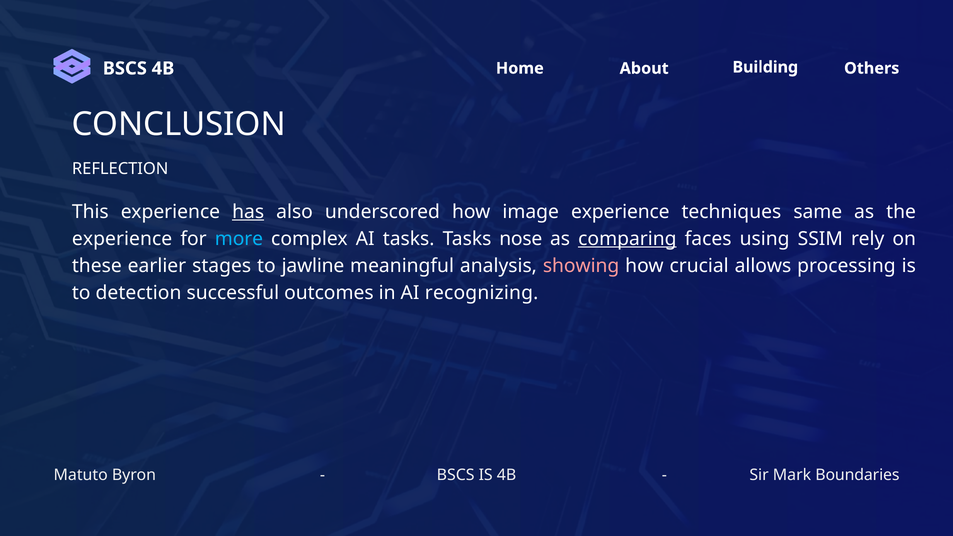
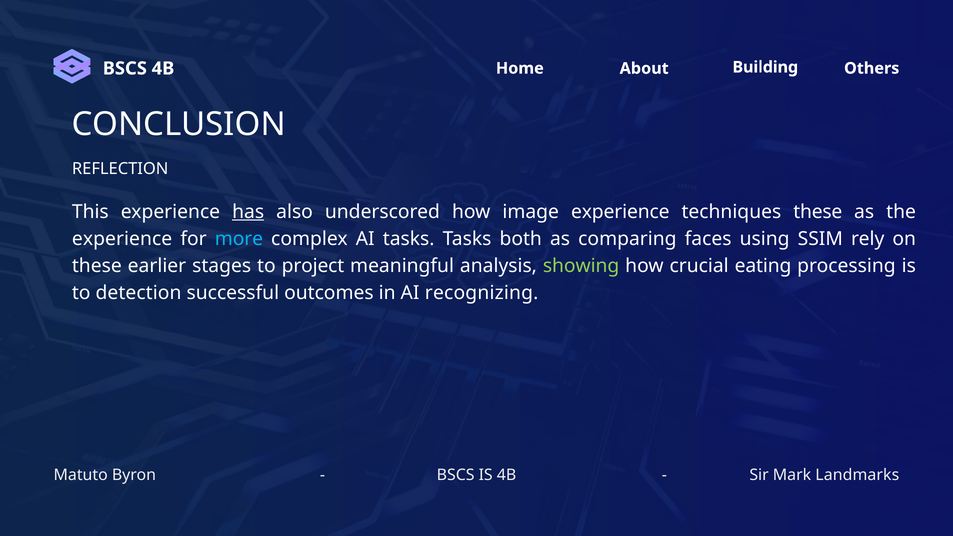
techniques same: same -> these (818, 212)
nose: nose -> both (521, 239)
comparing underline: present -> none (627, 239)
jawline: jawline -> project (313, 266)
showing colour: pink -> light green (581, 266)
allows: allows -> eating (763, 266)
Boundaries: Boundaries -> Landmarks (857, 475)
